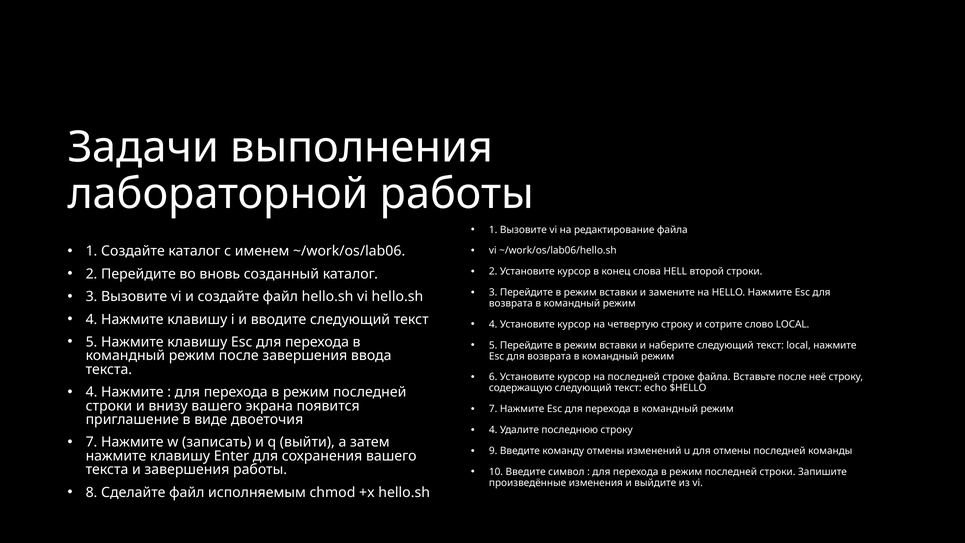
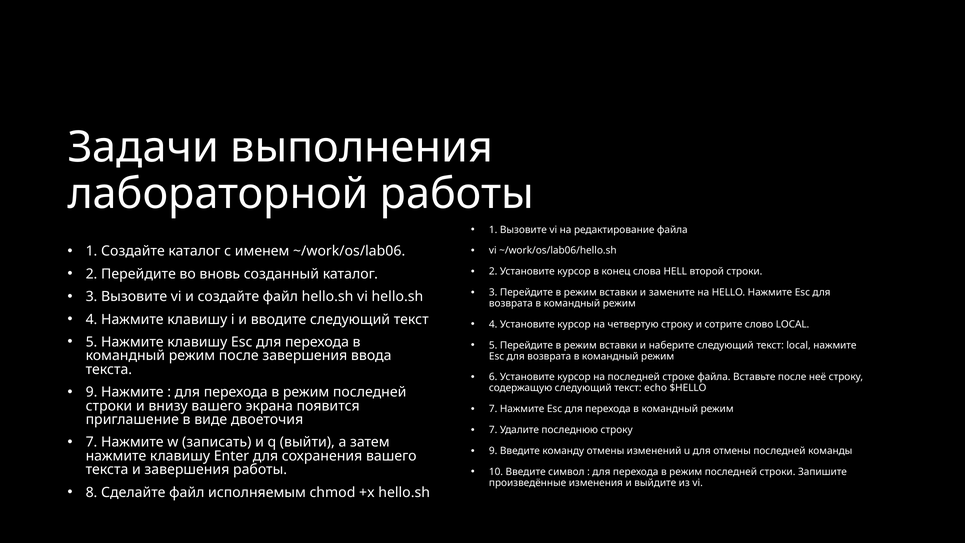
4: 4 -> 9 (92, 392)
4: 4 -> 7 (493, 430)
